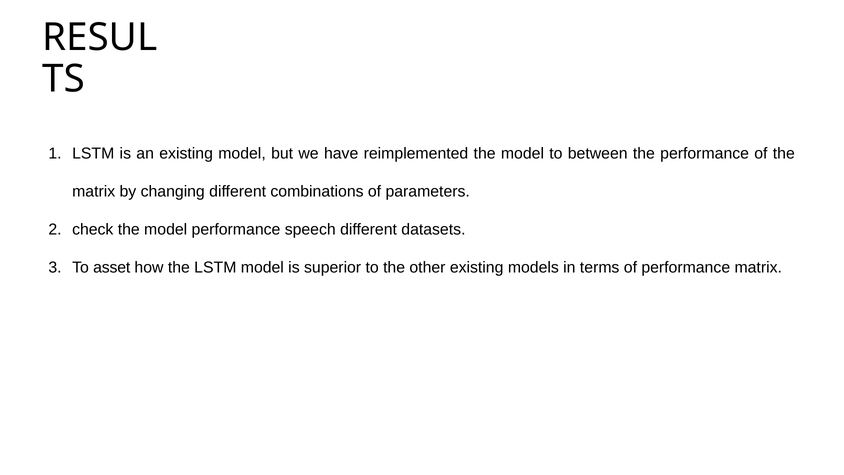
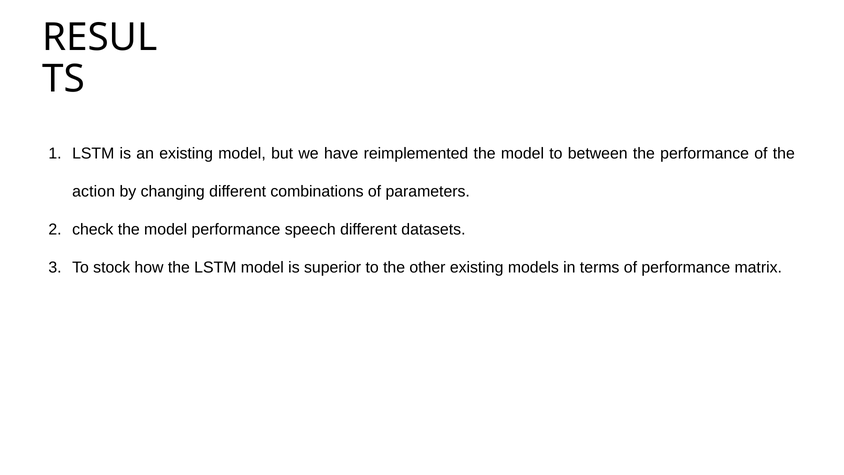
matrix: matrix -> action (94, 192)
asset: asset -> stock (112, 267)
